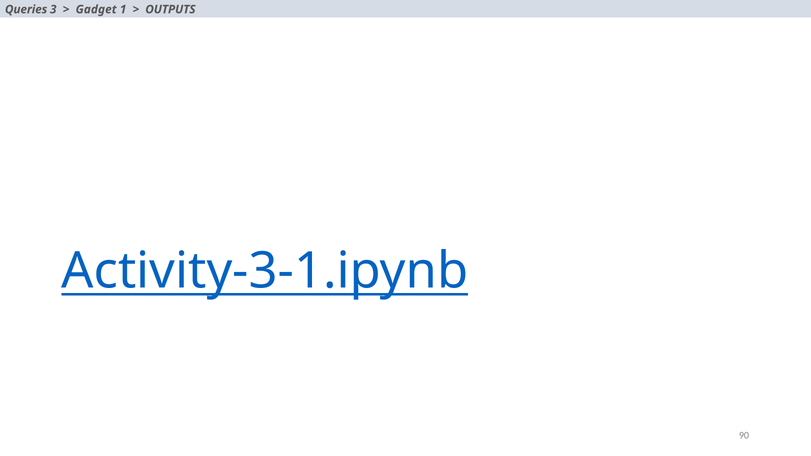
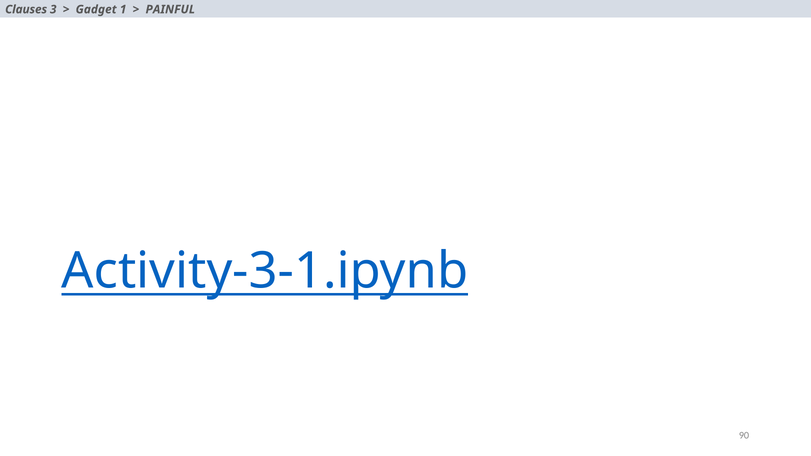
Queries: Queries -> Clauses (26, 9)
OUTPUTS: OUTPUTS -> PAINFUL (170, 9)
